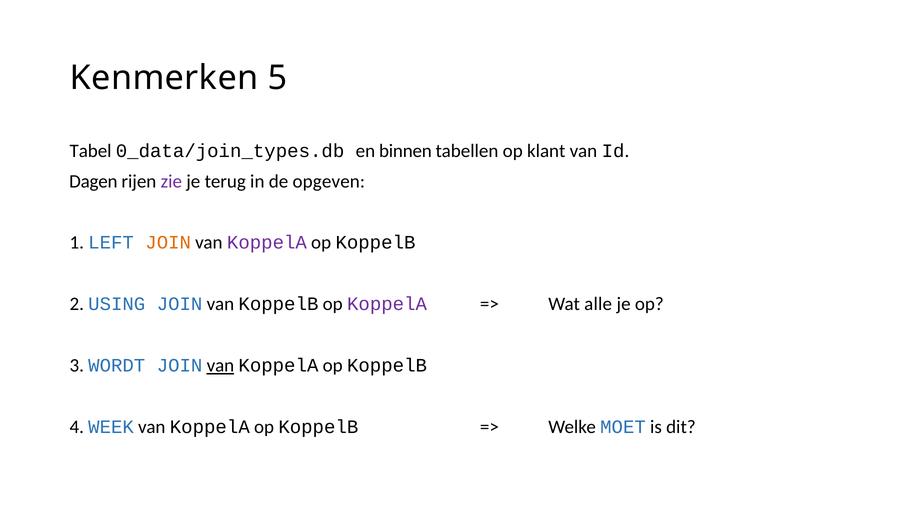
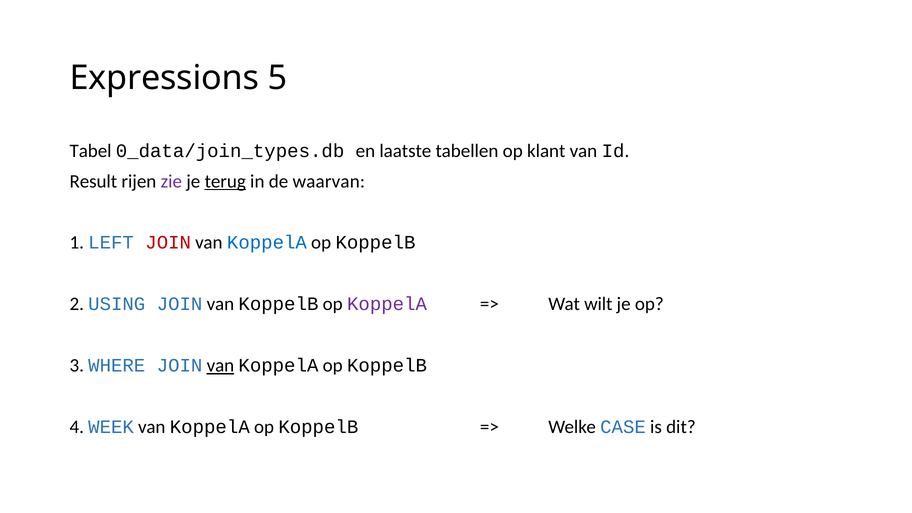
Kenmerken: Kenmerken -> Expressions (164, 78)
binnen: binnen -> laatste (405, 151)
Dagen: Dagen -> Result (93, 181)
terug underline: none -> present (225, 181)
opgeven: opgeven -> waarvan (329, 181)
JOIN colour: orange -> red (168, 243)
KoppelA colour: purple -> blue (267, 243)
alle: alle -> wilt (598, 304)
WORDT: WORDT -> WHERE (117, 366)
MOET: MOET -> CASE (623, 427)
